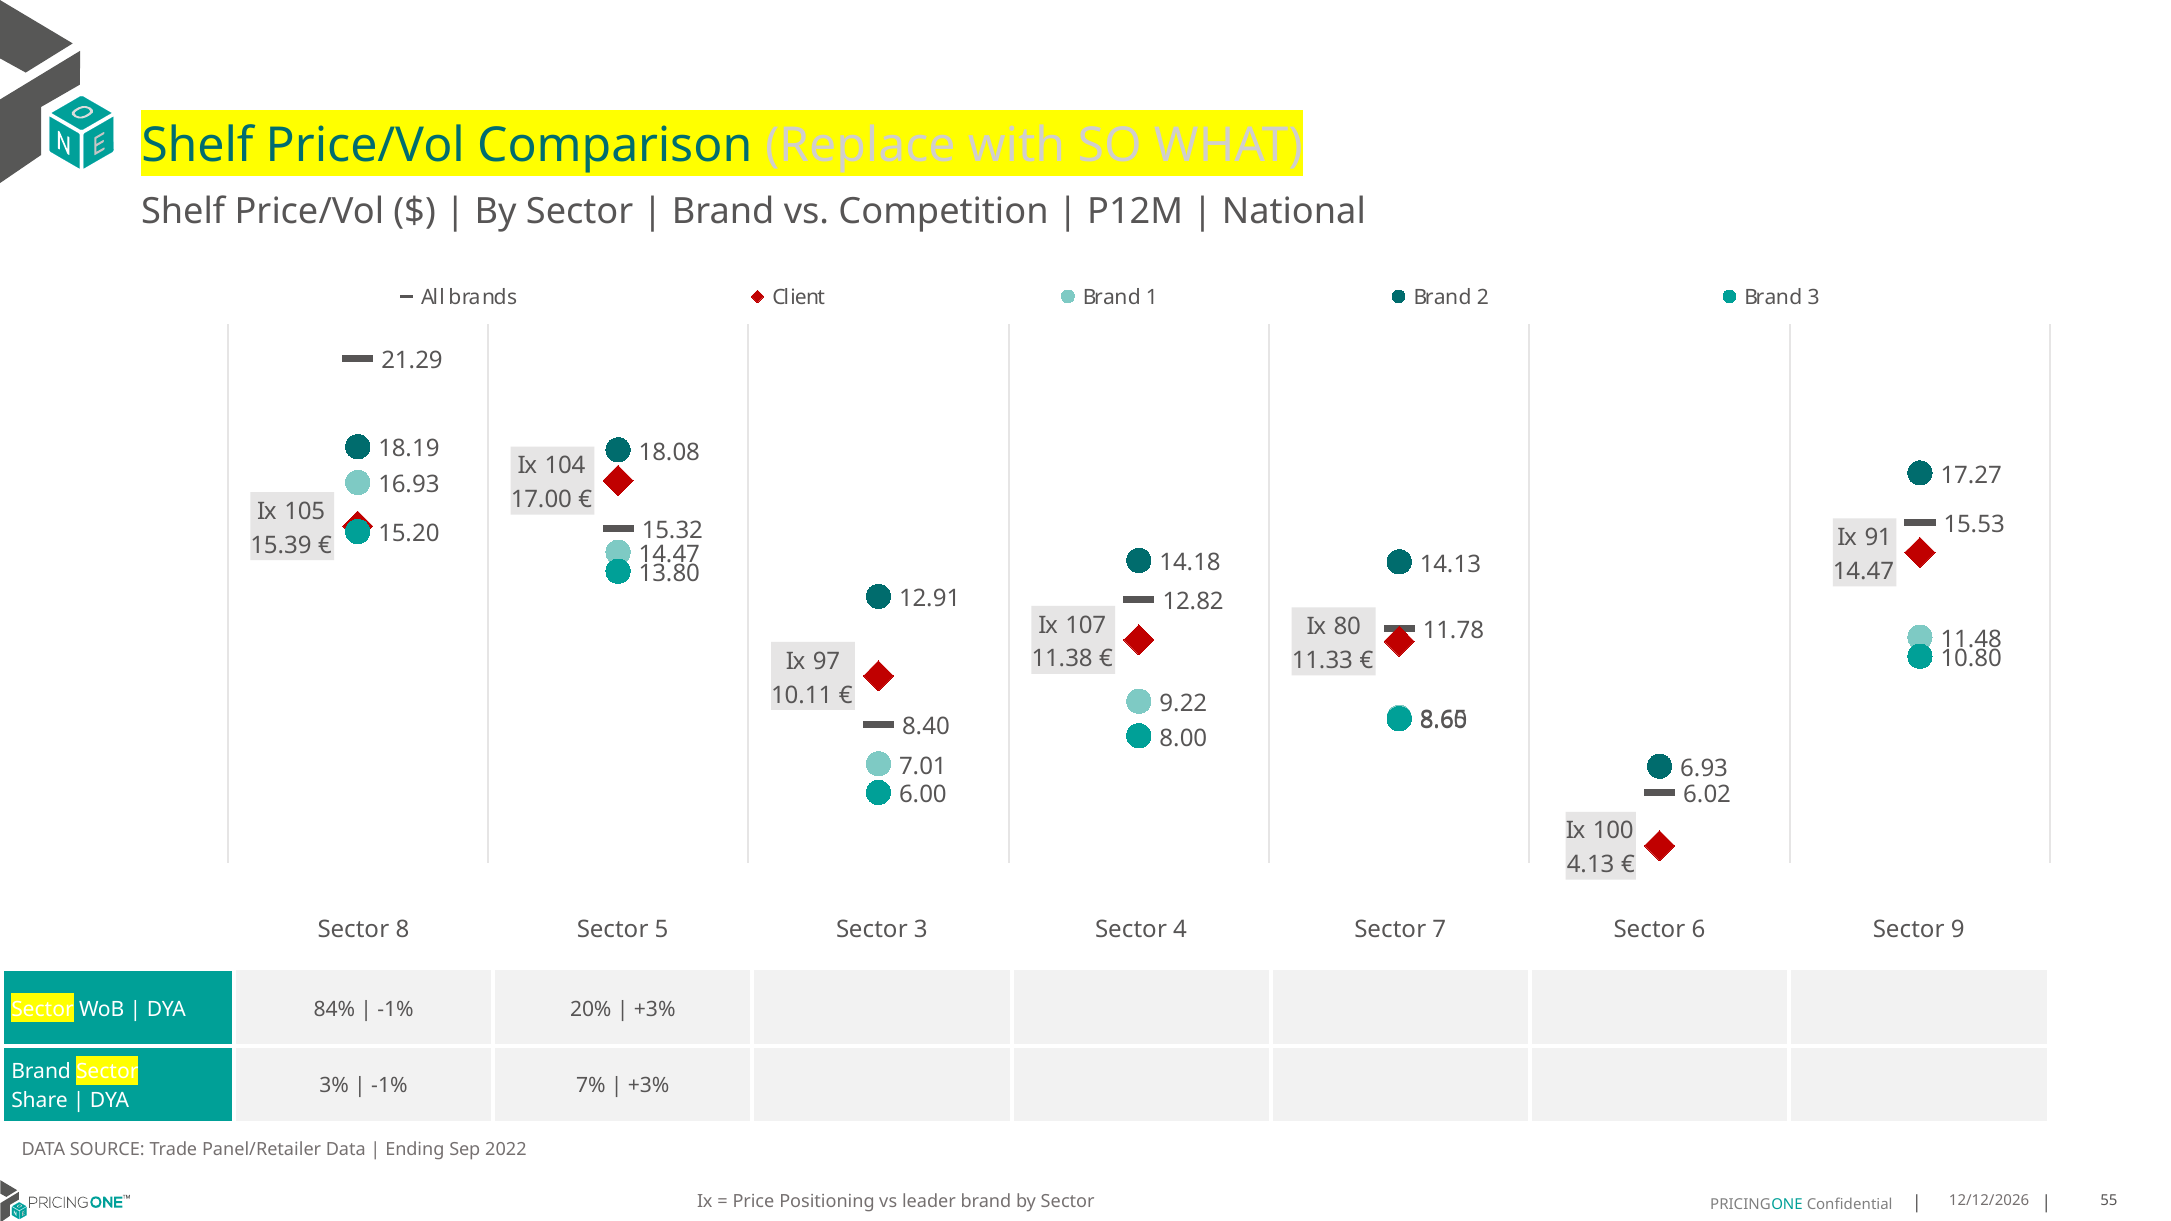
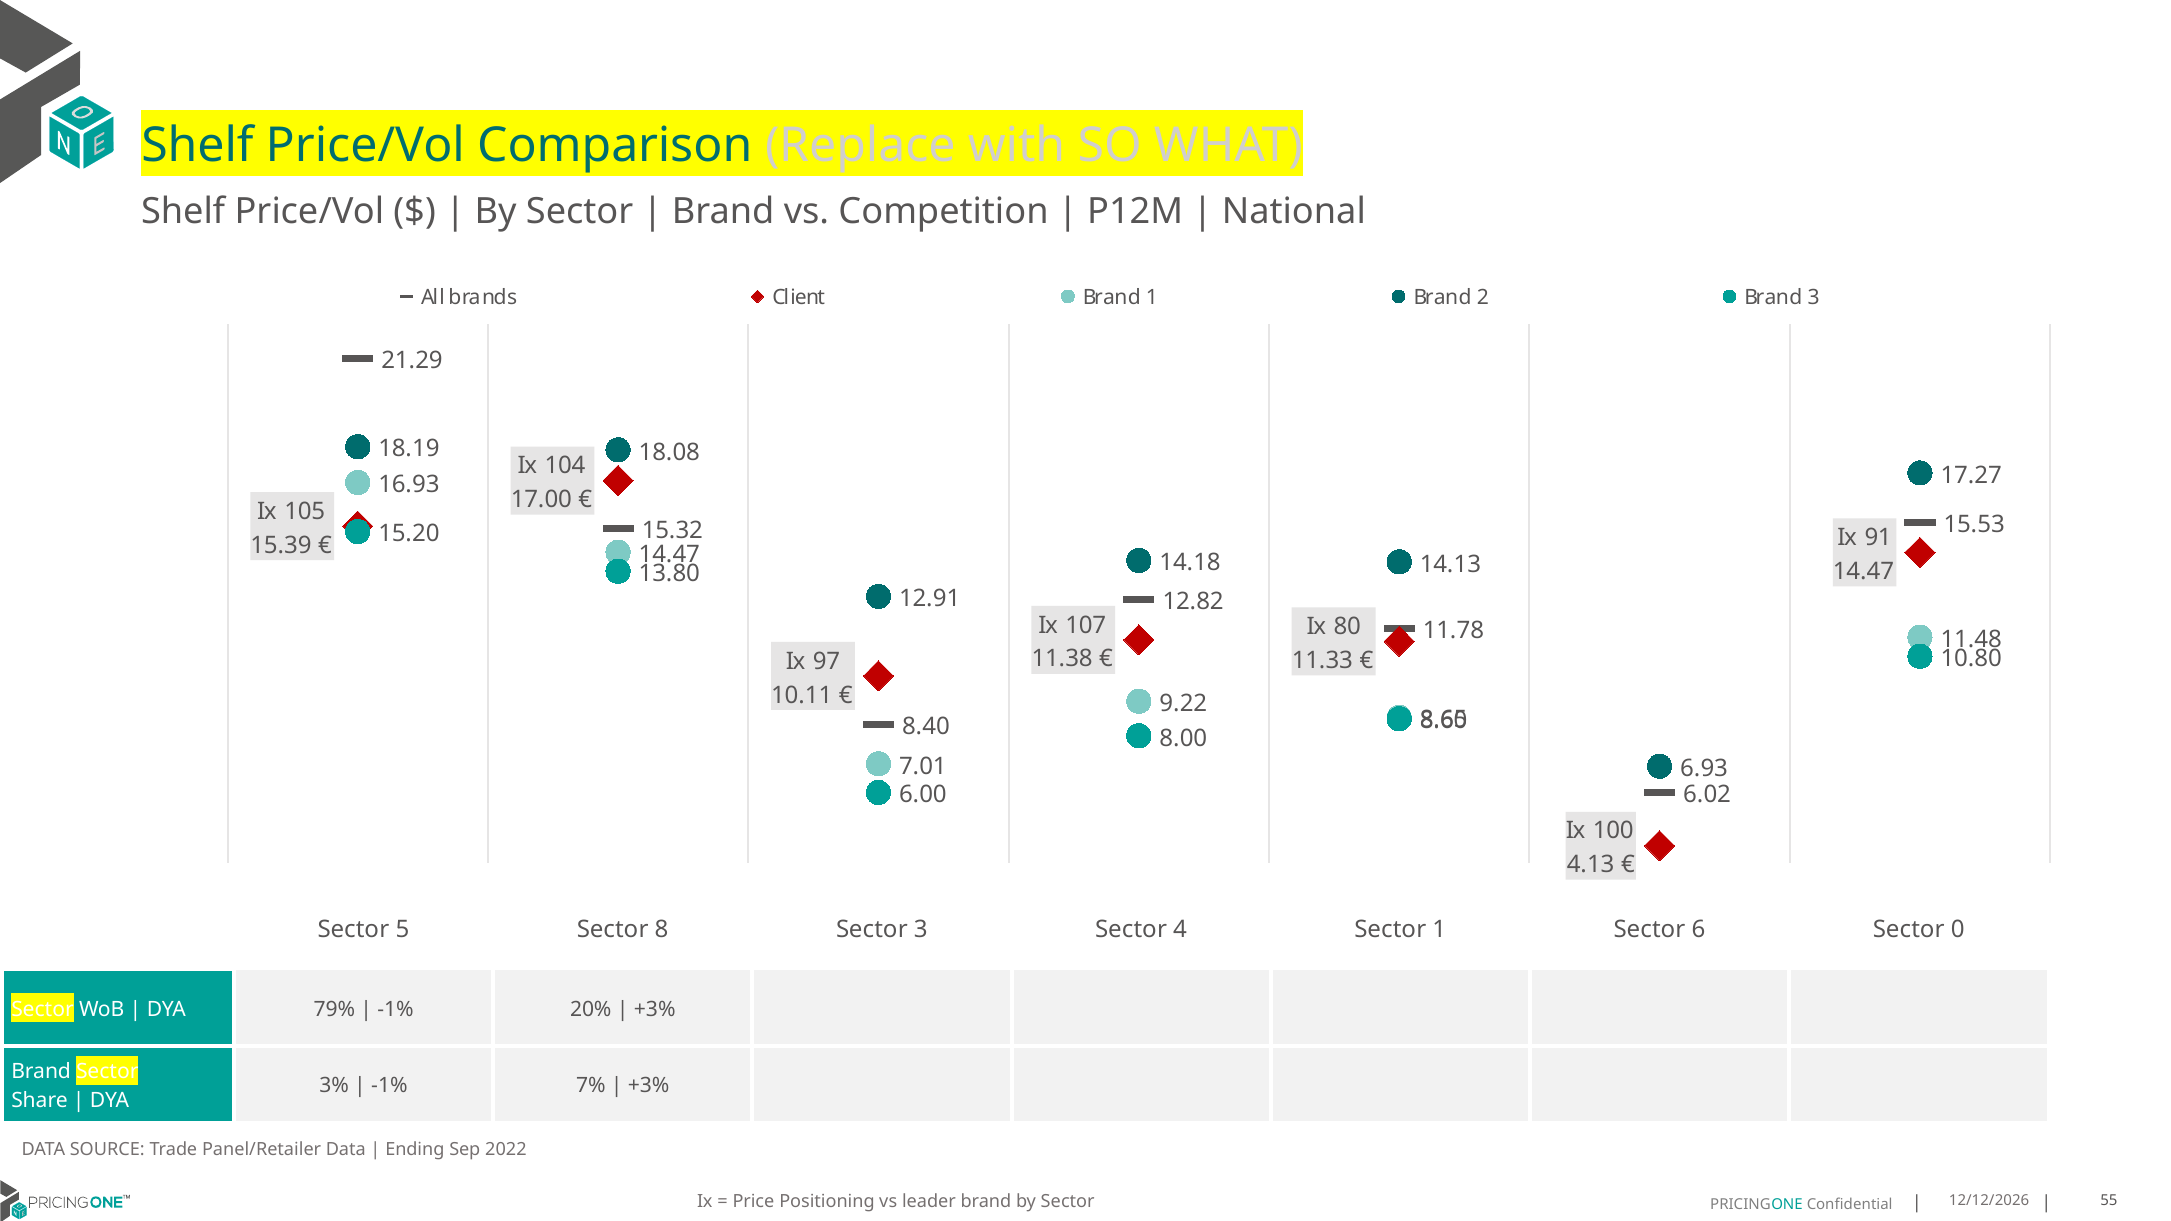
8: 8 -> 5 (402, 930)
5: 5 -> 8 (662, 930)
Sector 7: 7 -> 1 (1439, 930)
9: 9 -> 0 (1958, 930)
84%: 84% -> 79% (334, 1009)
